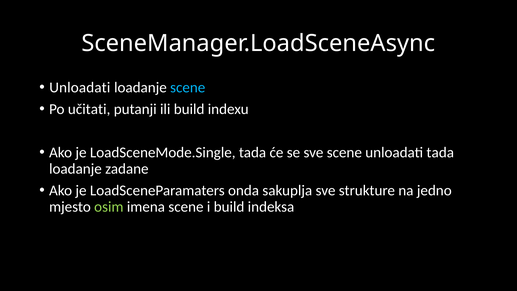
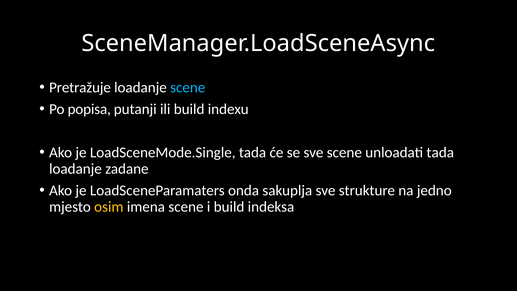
Unloadati: Unloadati -> Pretražuje (80, 87)
učitati: učitati -> popisa (89, 109)
osim colour: light green -> yellow (109, 207)
